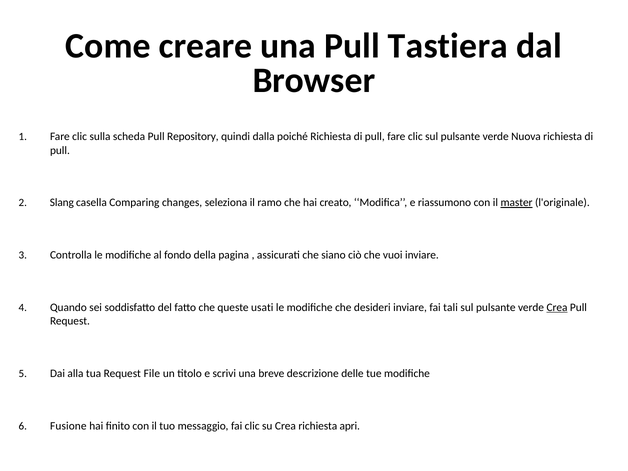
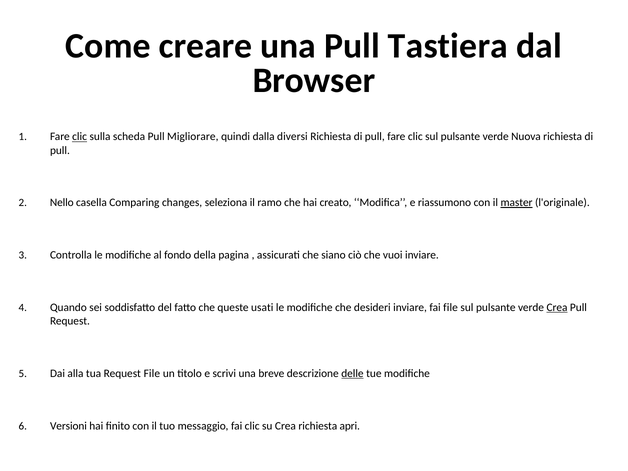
clic underline: none -> present (80, 137)
Repository: Repository -> Migliorare (193, 137)
poiché: poiché -> diversi (292, 137)
Slang: Slang -> Nello (62, 203)
fai tali: tali -> file (451, 307)
delle underline: none -> present (352, 373)
Fusione: Fusione -> Versioni (68, 426)
